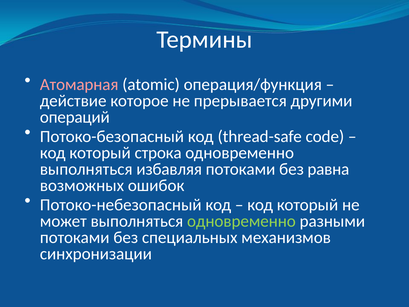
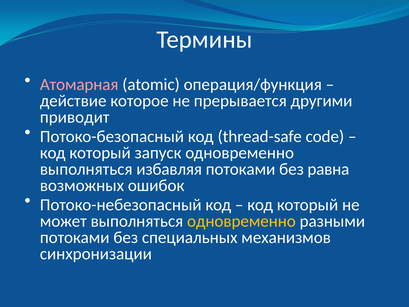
операций: операций -> приводит (75, 117)
строка: строка -> запуск (158, 153)
одновременно colour: light green -> yellow (241, 221)
